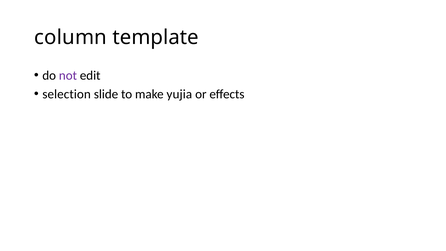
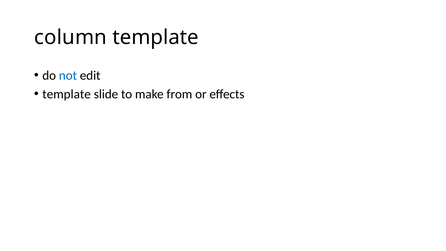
not colour: purple -> blue (68, 75)
selection: selection -> template (67, 94)
yujia: yujia -> from (179, 94)
